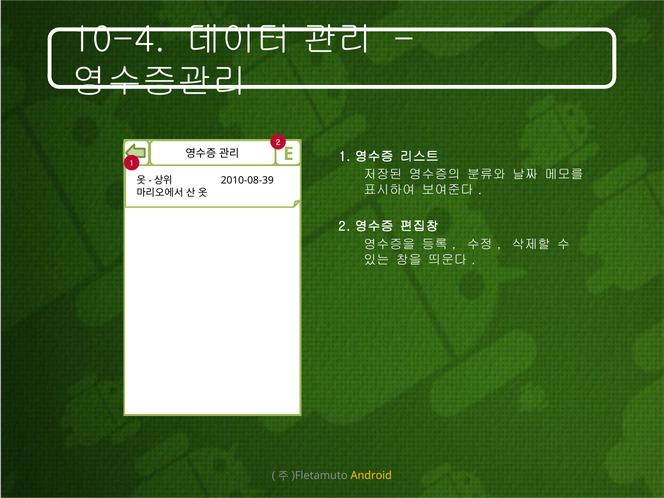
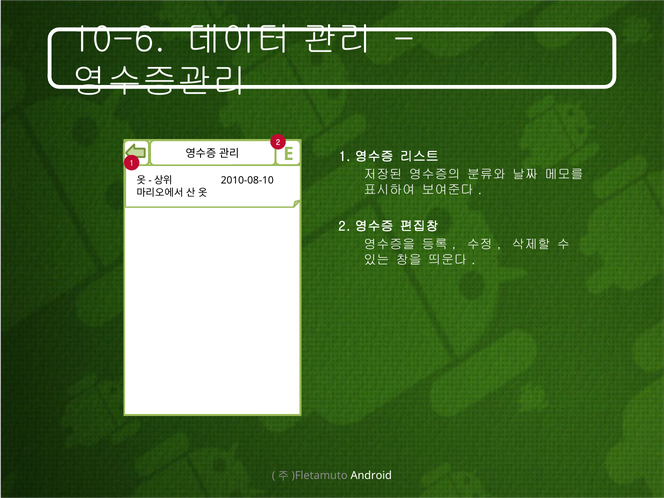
10-4: 10-4 -> 10-6 (119, 40)
2010-08-39: 2010-08-39 -> 2010-08-10 (247, 181)
Android colour: yellow -> white (371, 476)
